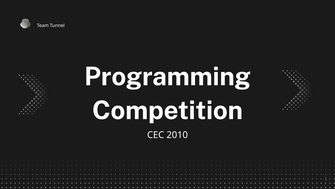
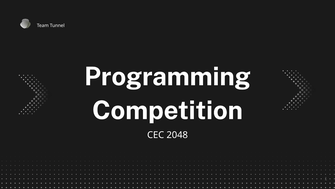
2010: 2010 -> 2048 (177, 135)
